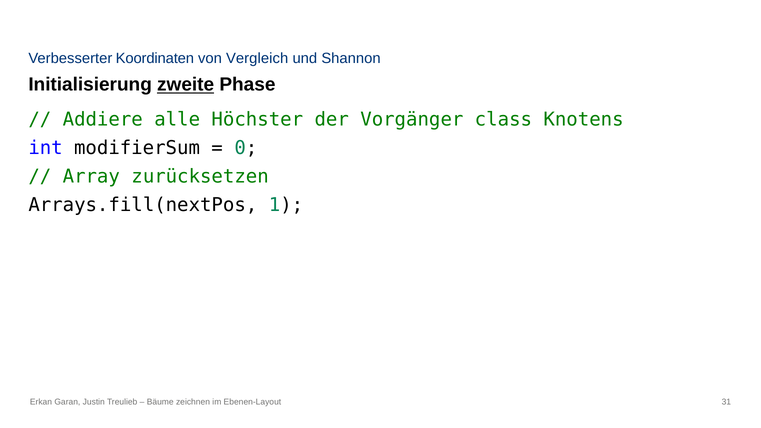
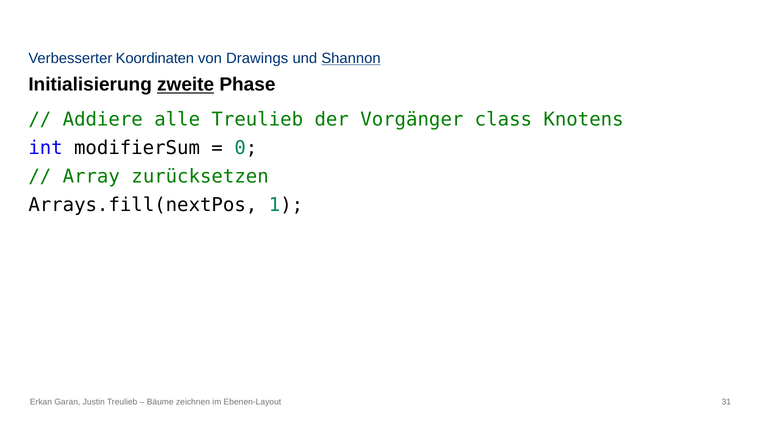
Vergleich: Vergleich -> Drawings (257, 58)
Shannon underline: none -> present (351, 58)
alle Höchster: Höchster -> Treulieb (257, 120)
